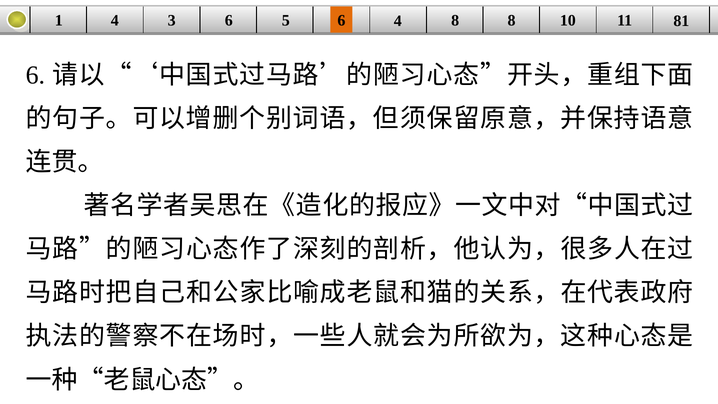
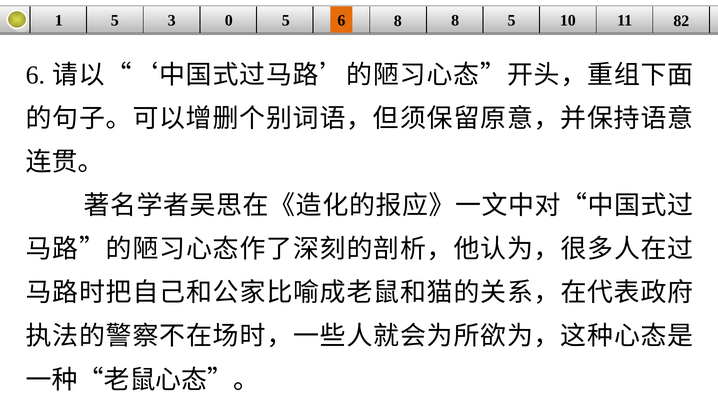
1 4: 4 -> 5 (115, 21)
3 6: 6 -> 0 (229, 21)
6 4: 4 -> 8 (398, 21)
8 8: 8 -> 5 (512, 20)
81: 81 -> 82 (681, 21)
